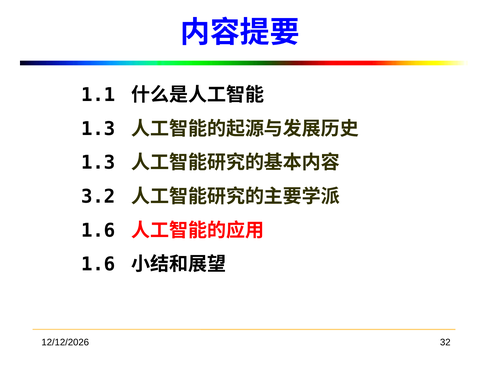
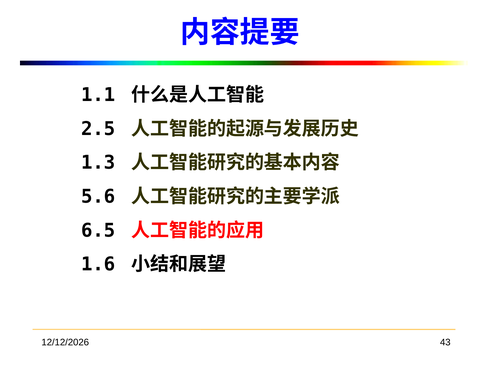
1.3: 1.3 -> 2.5 (98, 129)
3.2: 3.2 -> 5.6 (98, 197)
1.6: 1.6 -> 6.5 (98, 230)
32: 32 -> 43 (445, 342)
